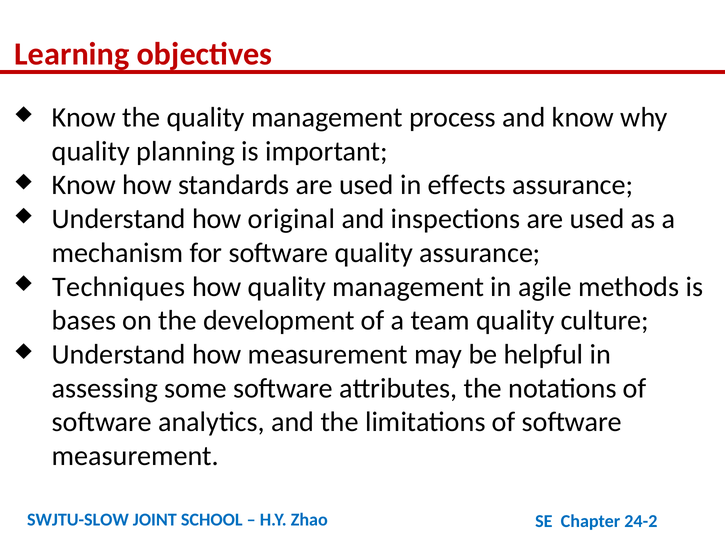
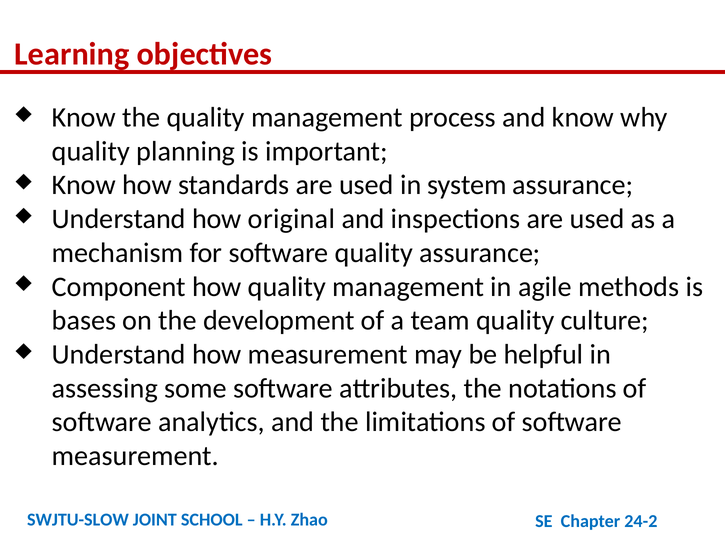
effects: effects -> system (467, 185)
Techniques: Techniques -> Component (119, 287)
